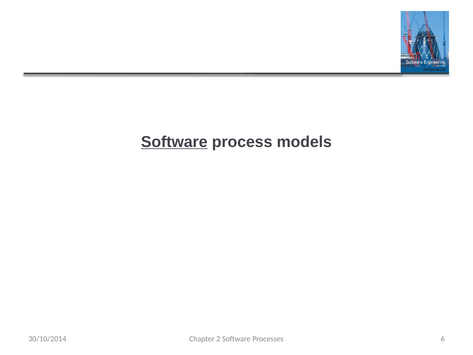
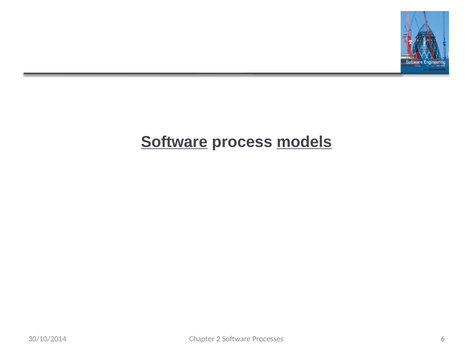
models underline: none -> present (304, 142)
